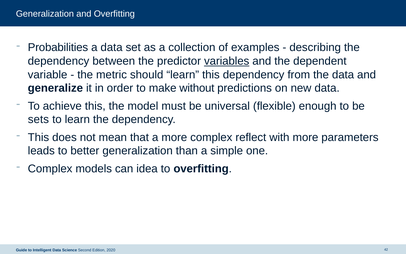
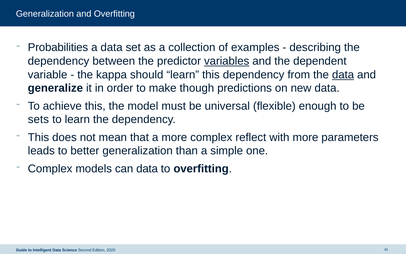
metric: metric -> kappa (112, 75)
data underline: none -> present (343, 75)
without: without -> though (197, 88)
can idea: idea -> data (147, 169)
